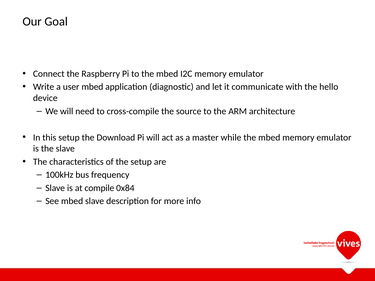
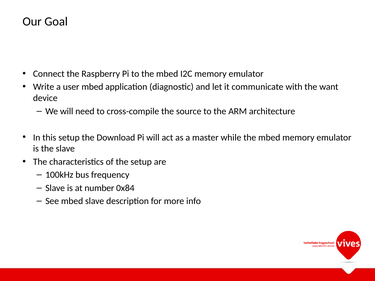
hello: hello -> want (329, 87)
compile: compile -> number (99, 188)
